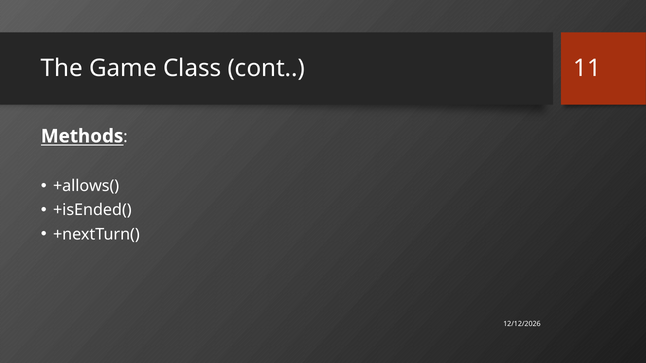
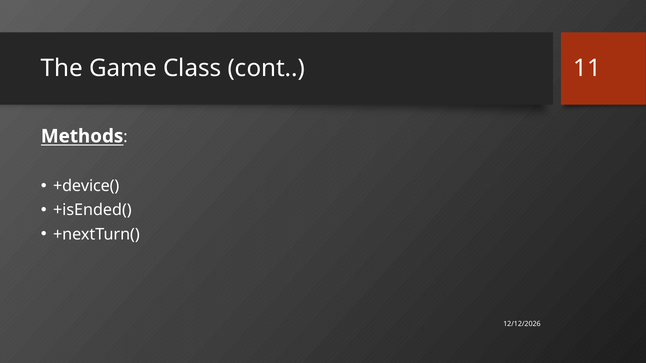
+allows(: +allows( -> +device( (86, 186)
